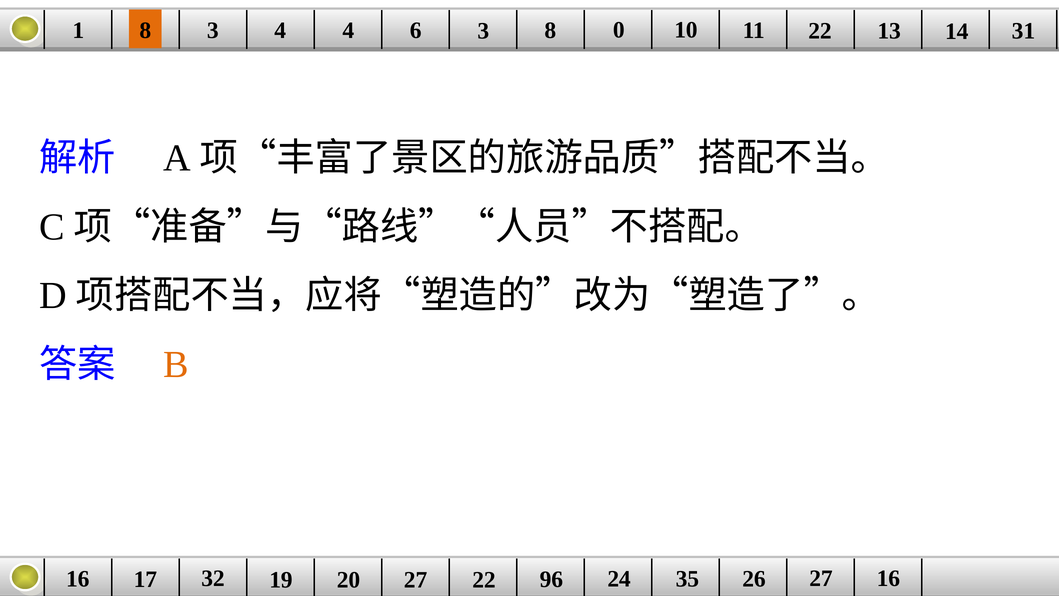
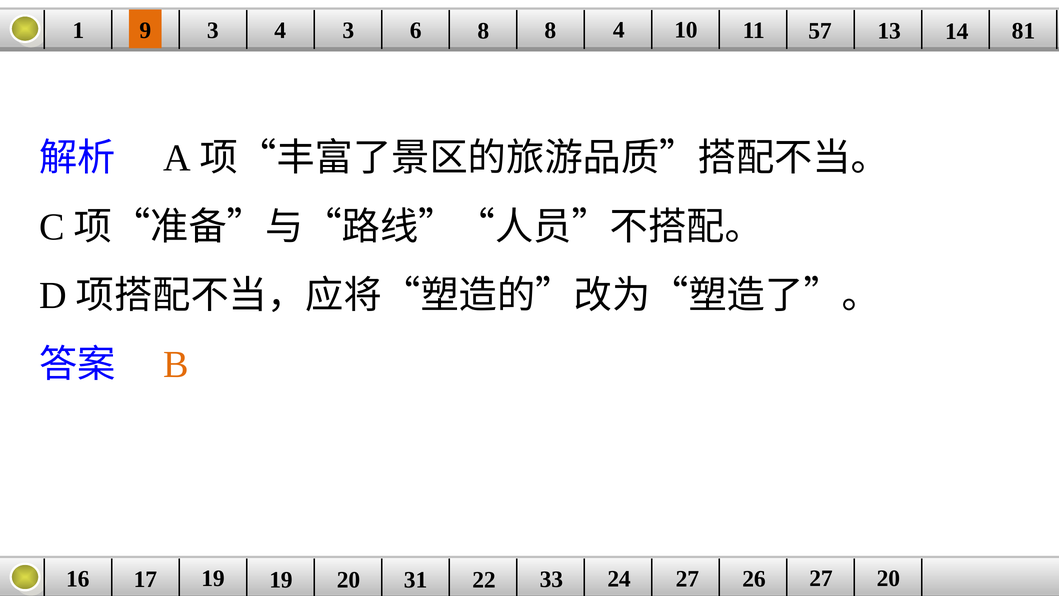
1 8: 8 -> 9 (145, 30)
4 4: 4 -> 3 (348, 30)
6 3: 3 -> 8 (483, 31)
8 0: 0 -> 4 (619, 30)
11 22: 22 -> 57 (820, 31)
31: 31 -> 81 (1023, 31)
17 32: 32 -> 19 (213, 578)
20 27: 27 -> 31 (416, 580)
96: 96 -> 33 (551, 579)
24 35: 35 -> 27 (687, 579)
27 16: 16 -> 20 (888, 578)
